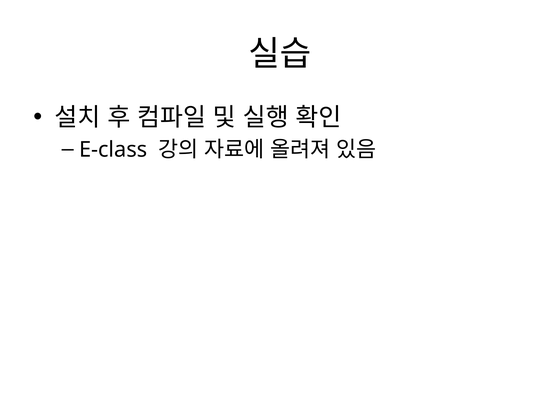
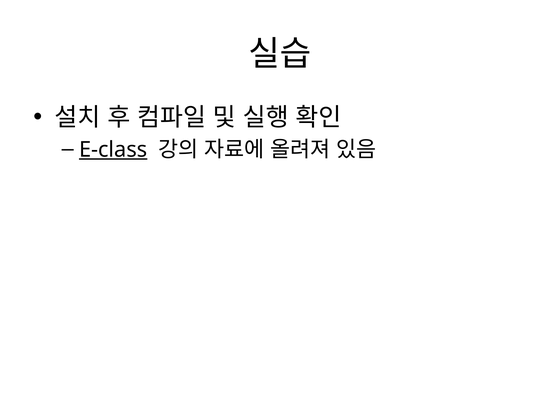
E-class underline: none -> present (113, 150)
